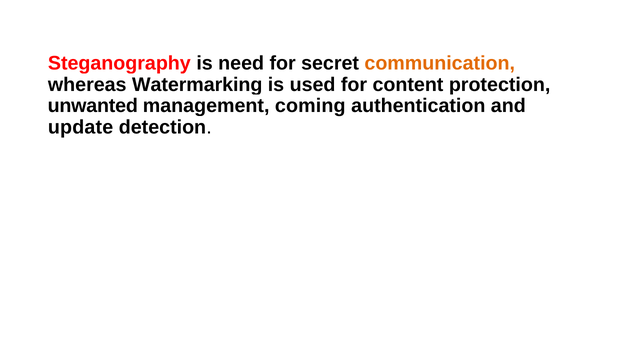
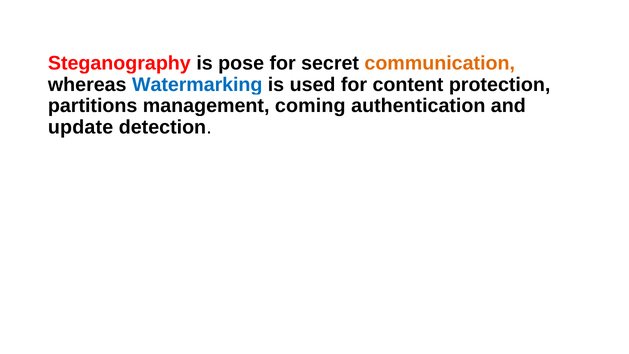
need: need -> pose (241, 63)
Watermarking colour: black -> blue (197, 85)
unwanted: unwanted -> partitions (93, 106)
